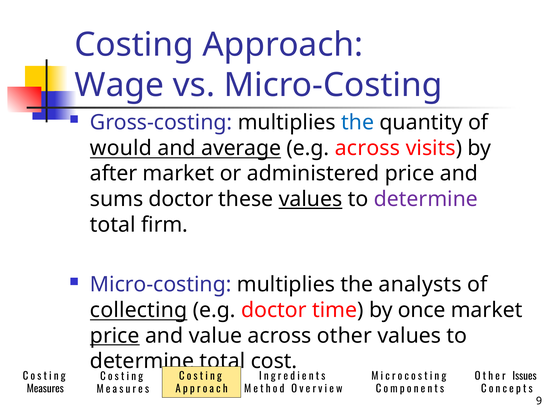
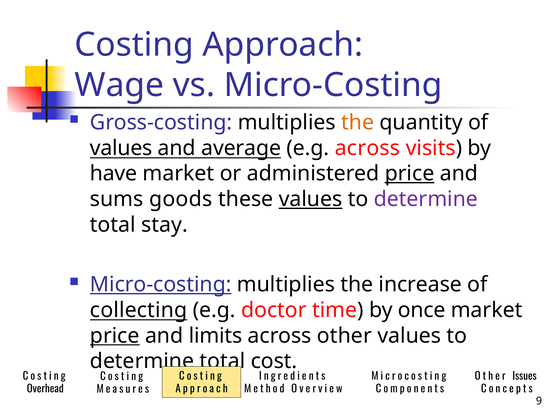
the colour: blue -> orange (358, 122)
would: would -> values (121, 148)
after: after -> have (114, 174)
price underline: none -> present (410, 174)
sums doctor: doctor -> goods (181, 199)
firm: firm -> stay (164, 225)
Micro-costing underline: none -> present (161, 284)
analysts: analysts -> increase (420, 284)
value: value -> limits (216, 336)
Measures: Measures -> Overhead (45, 389)
